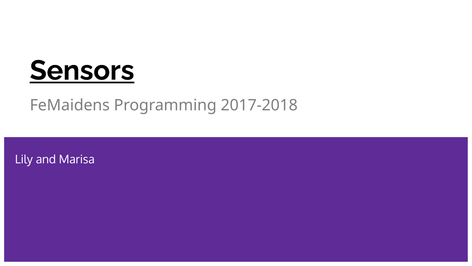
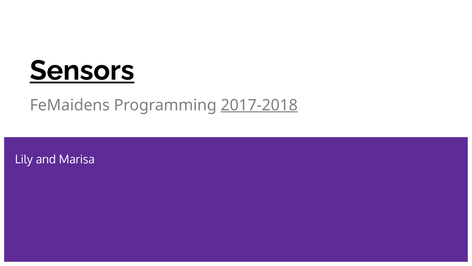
2017-2018 underline: none -> present (259, 105)
